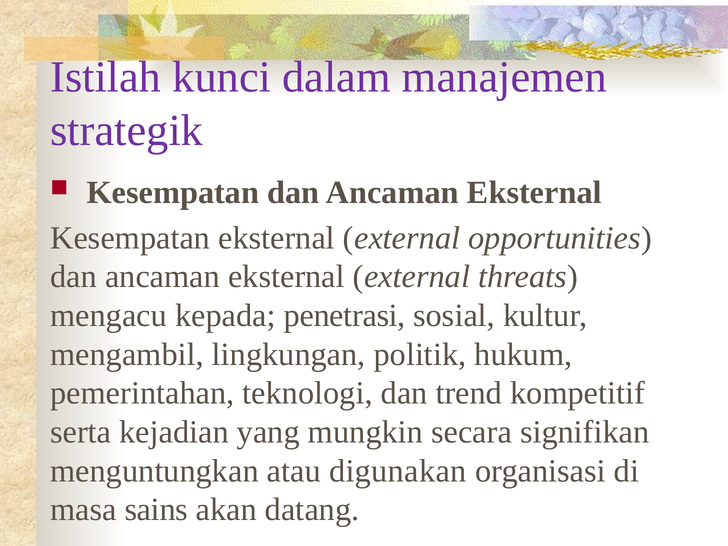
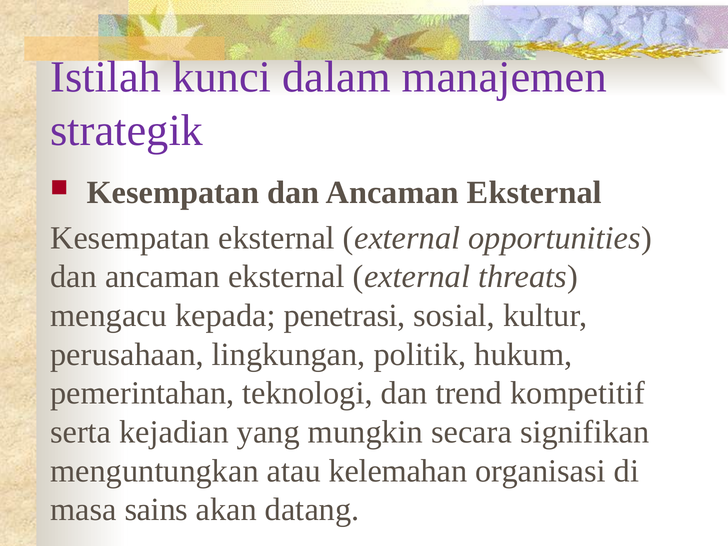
mengambil: mengambil -> perusahaan (127, 354)
digunakan: digunakan -> kelemahan (398, 471)
